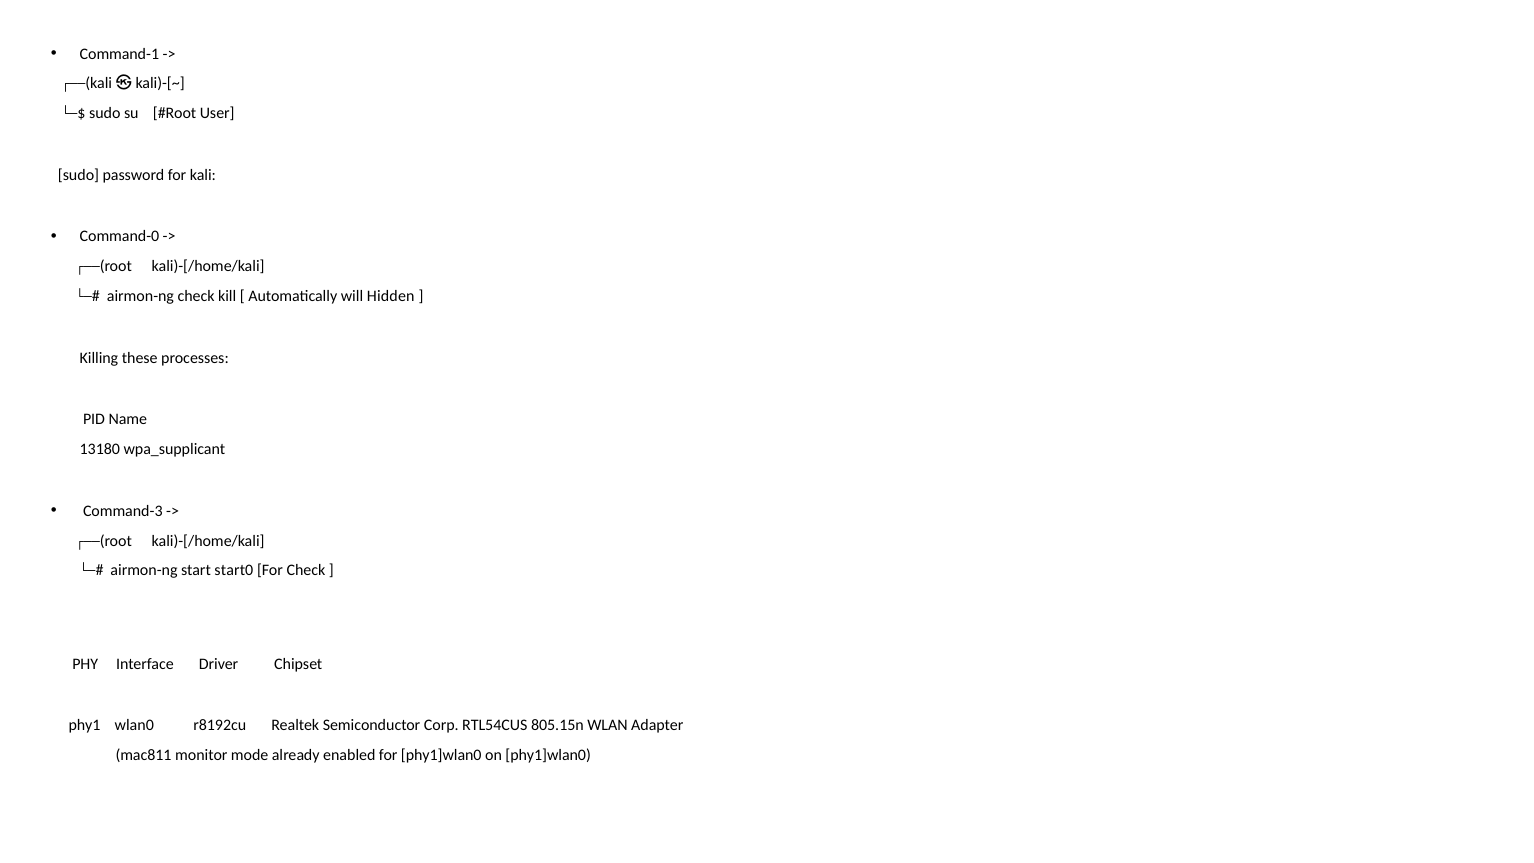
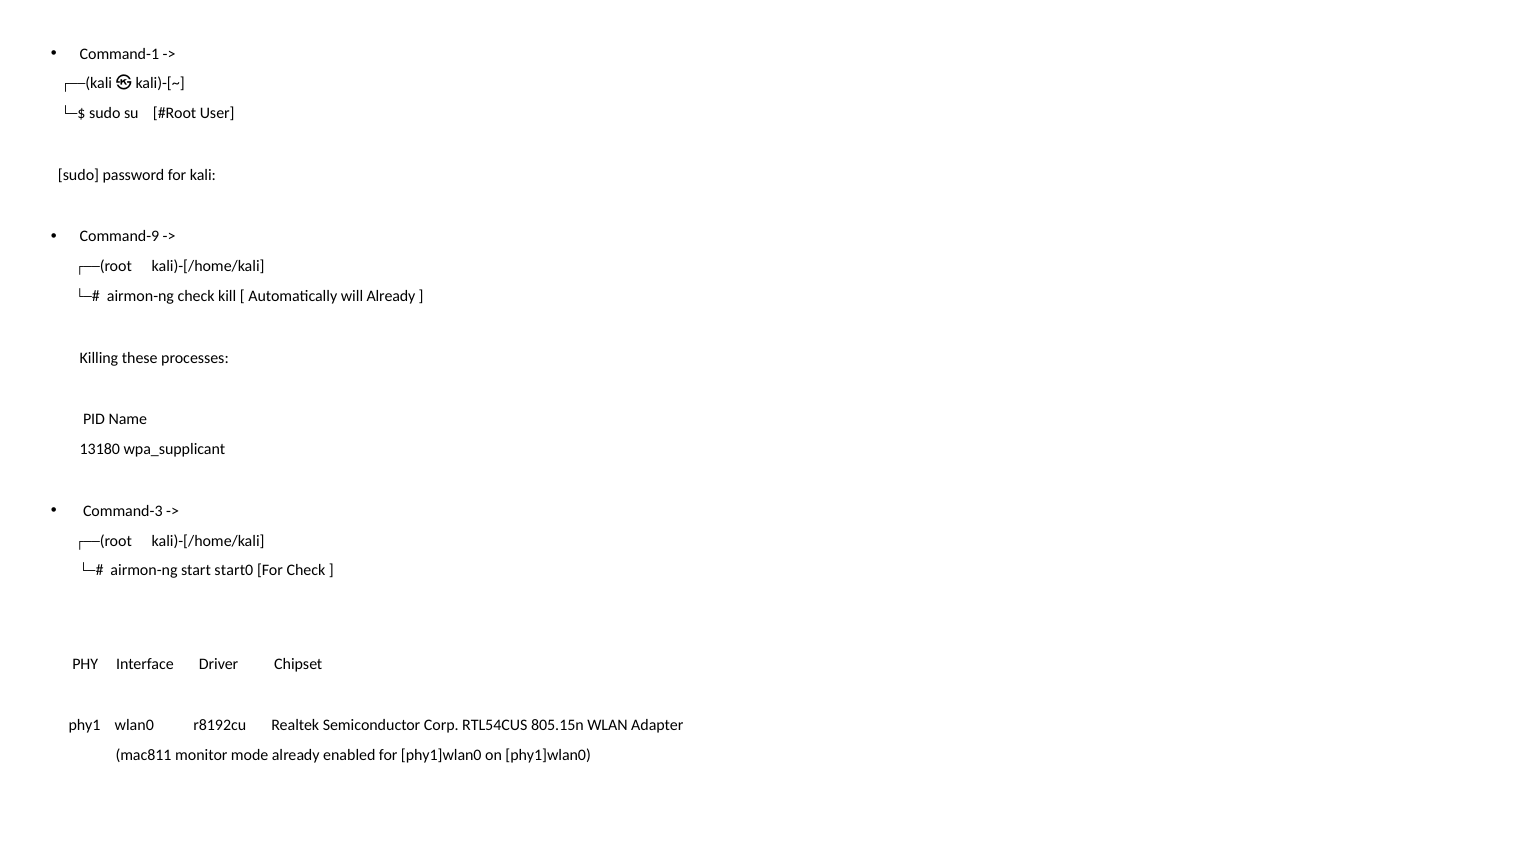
Command-0: Command-0 -> Command-9 (119, 237)
will Hidden: Hidden -> Already (391, 296)
